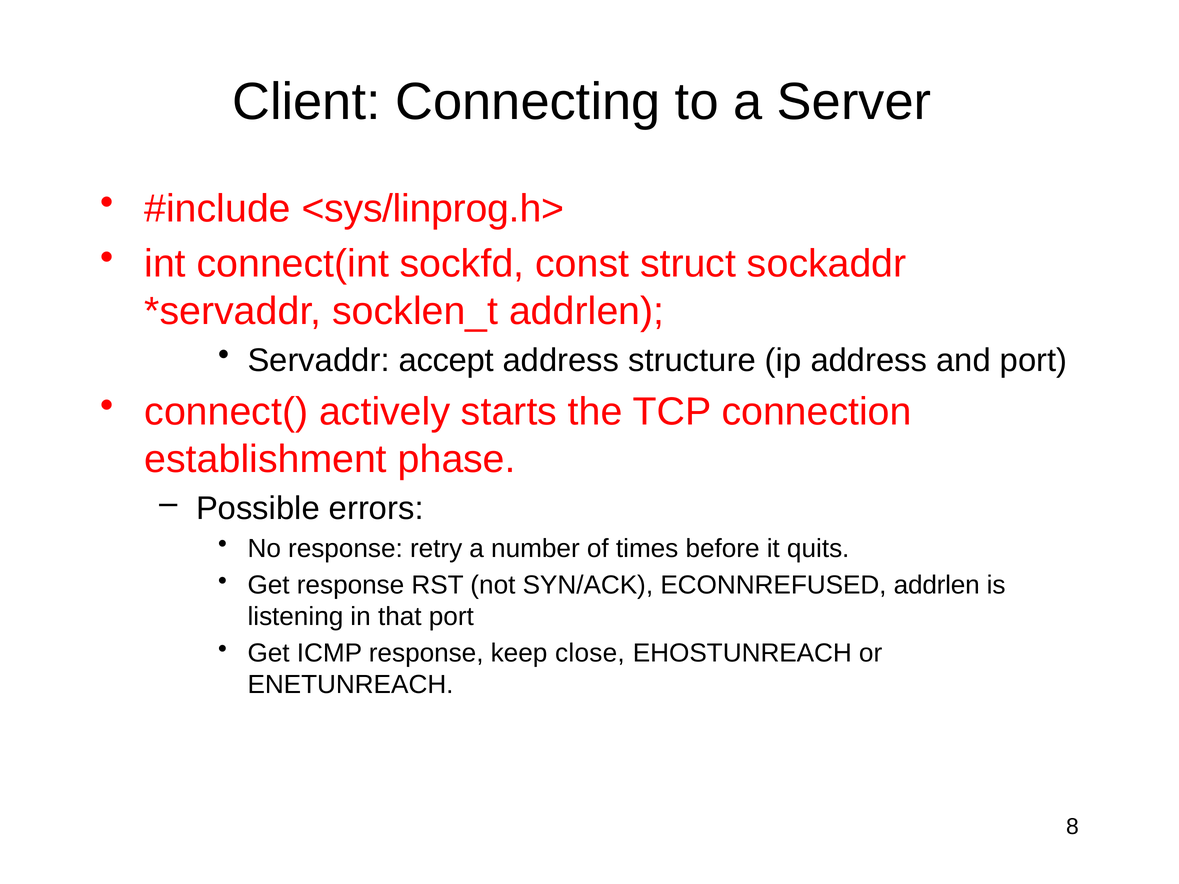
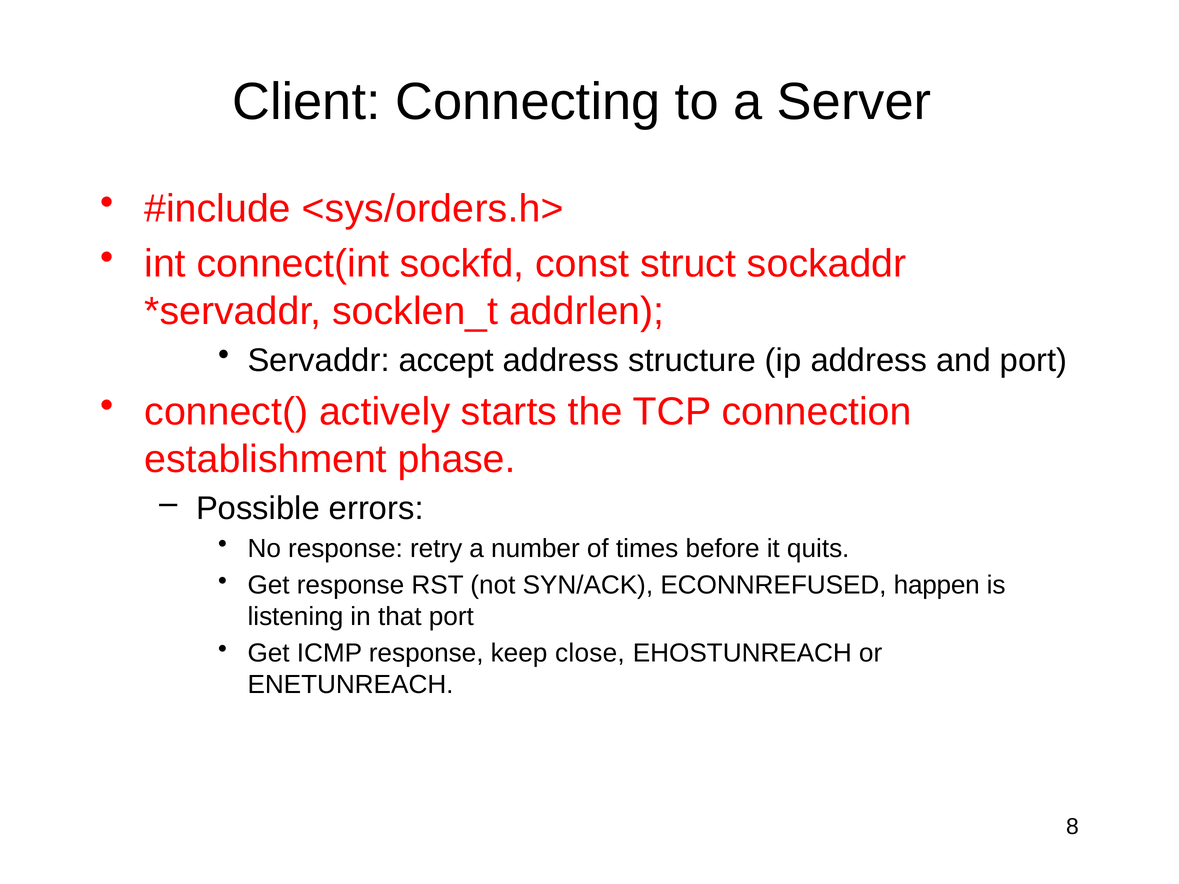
<sys/linprog.h>: <sys/linprog.h> -> <sys/orders.h> (433, 209)
ECONNREFUSED addrlen: addrlen -> happen (937, 585)
